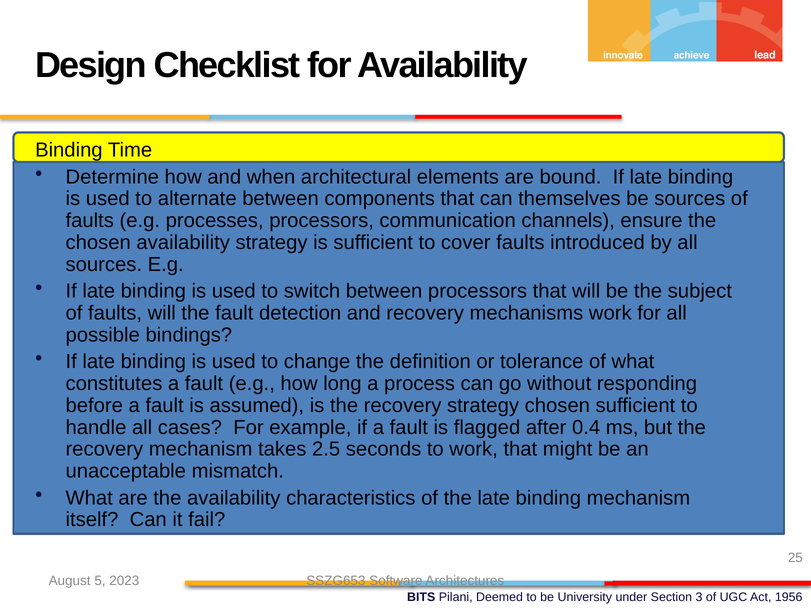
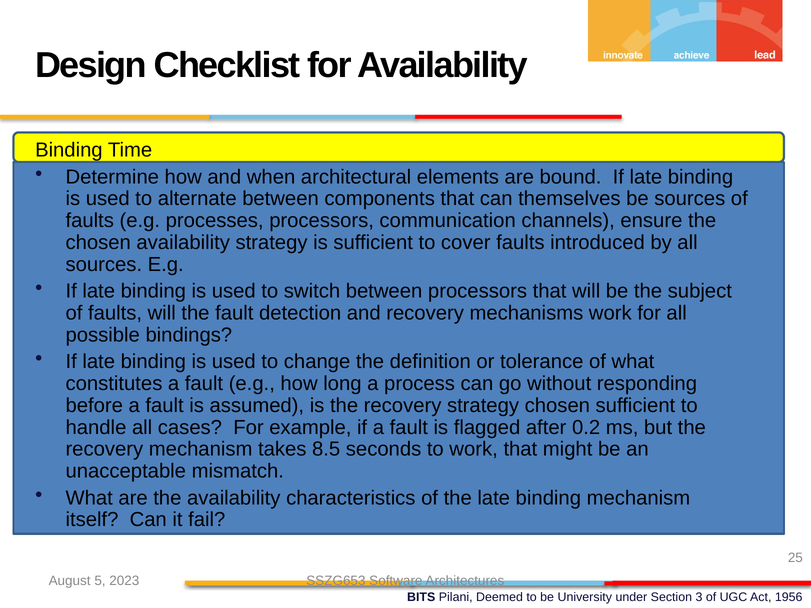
0.4: 0.4 -> 0.2 (586, 428)
2.5: 2.5 -> 8.5 (326, 449)
